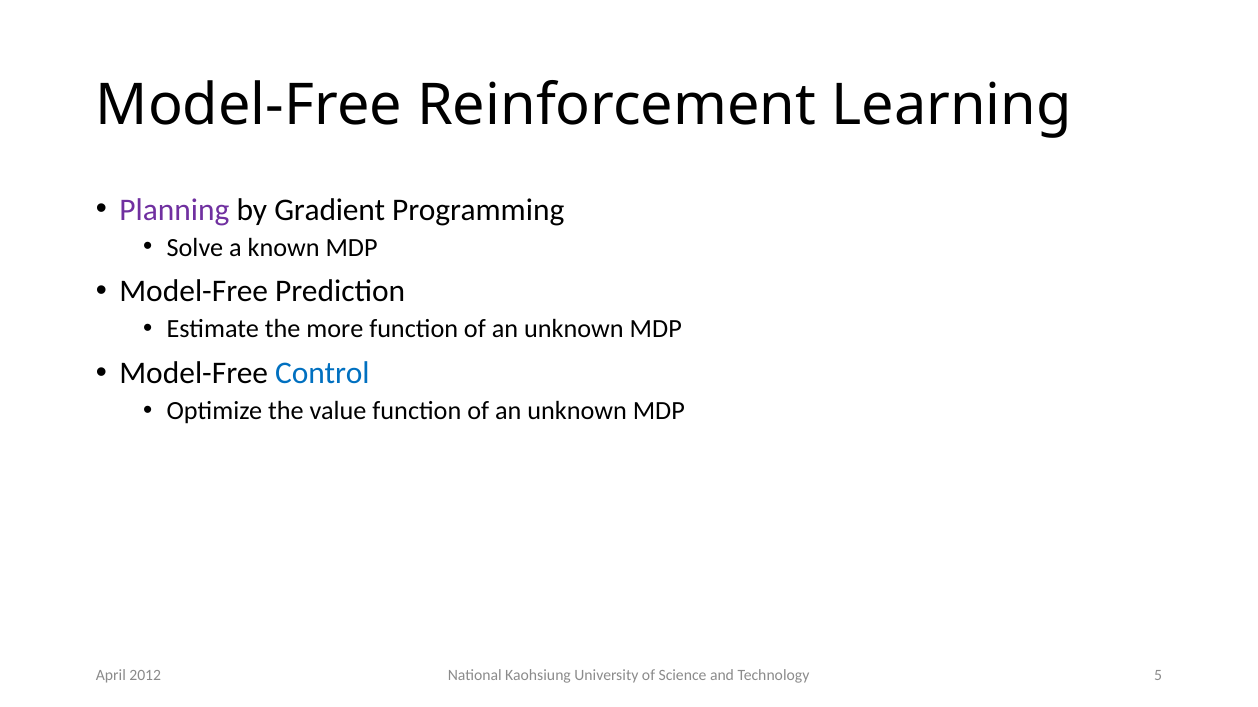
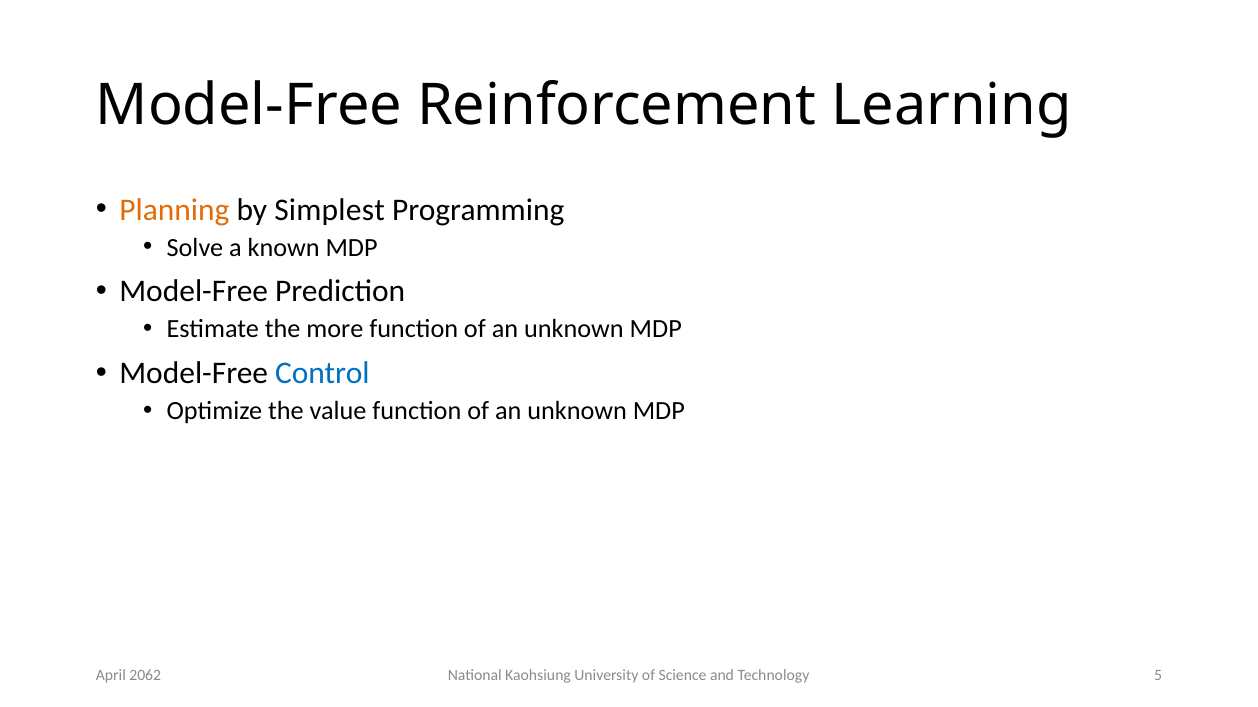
Planning colour: purple -> orange (174, 210)
Gradient: Gradient -> Simplest (330, 210)
2012: 2012 -> 2062 (145, 676)
